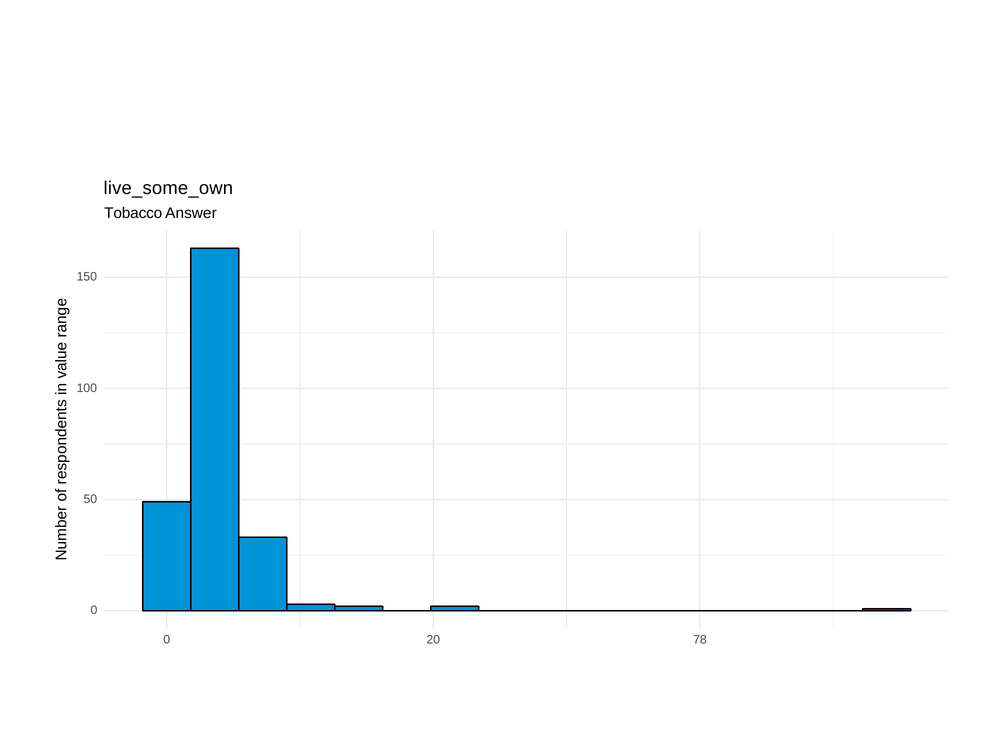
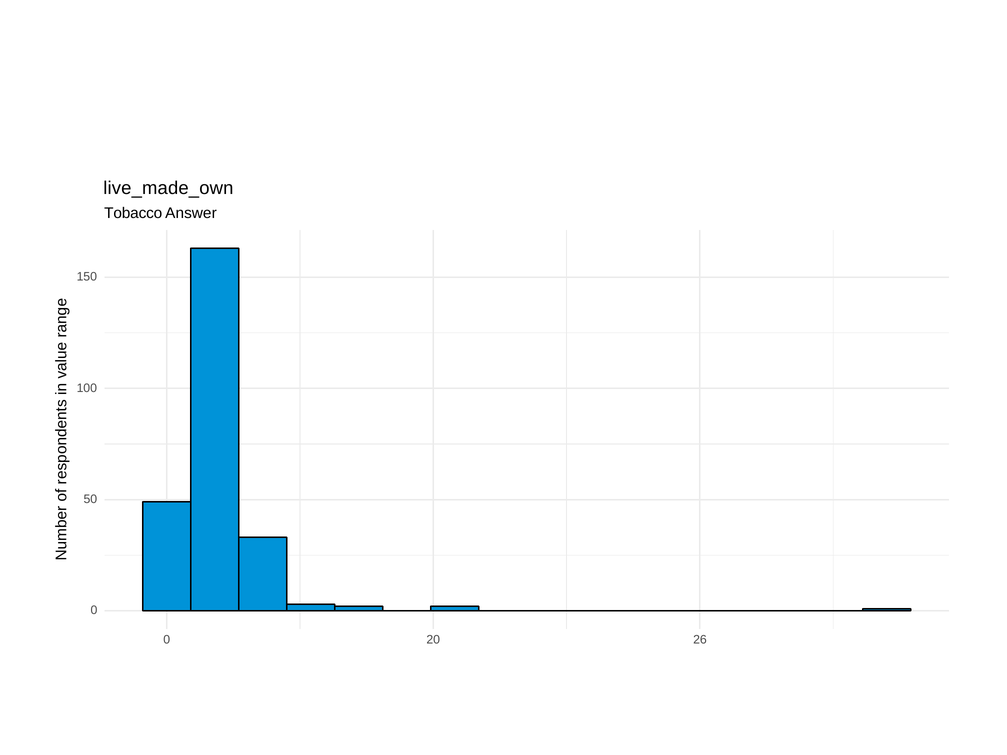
live_some_own: live_some_own -> live_made_own (168, 188)
78: 78 -> 26 (700, 640)
